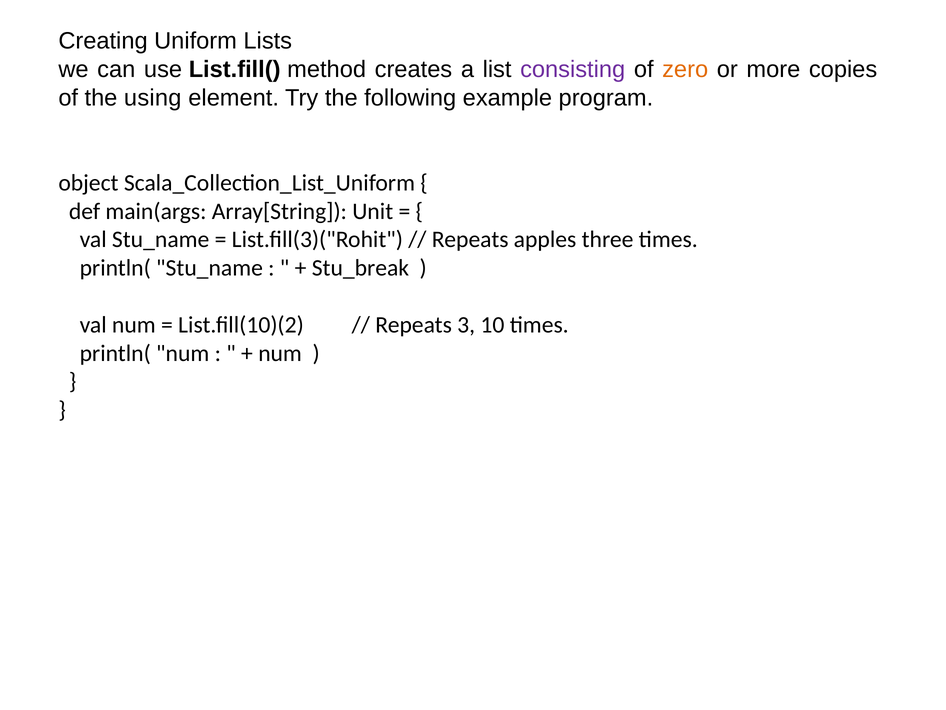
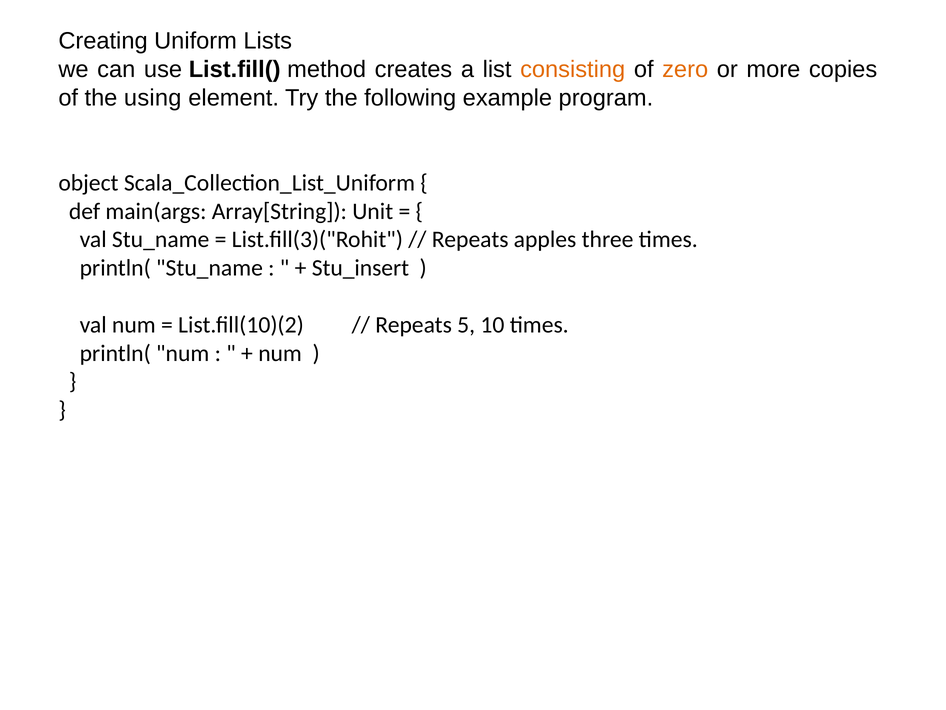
consisting colour: purple -> orange (573, 69)
Stu_break: Stu_break -> Stu_insert (360, 268)
3: 3 -> 5 (466, 325)
